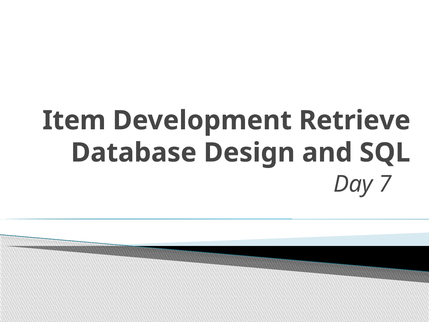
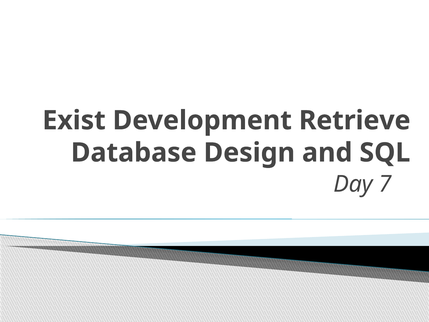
Item: Item -> Exist (74, 120)
